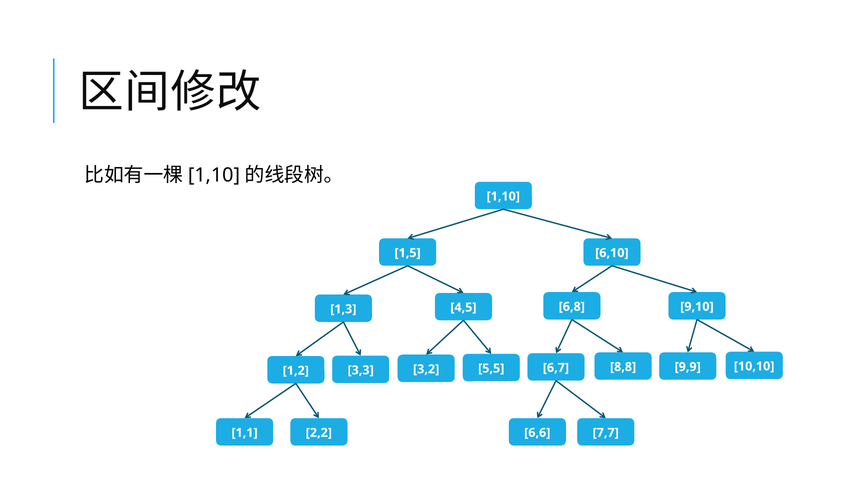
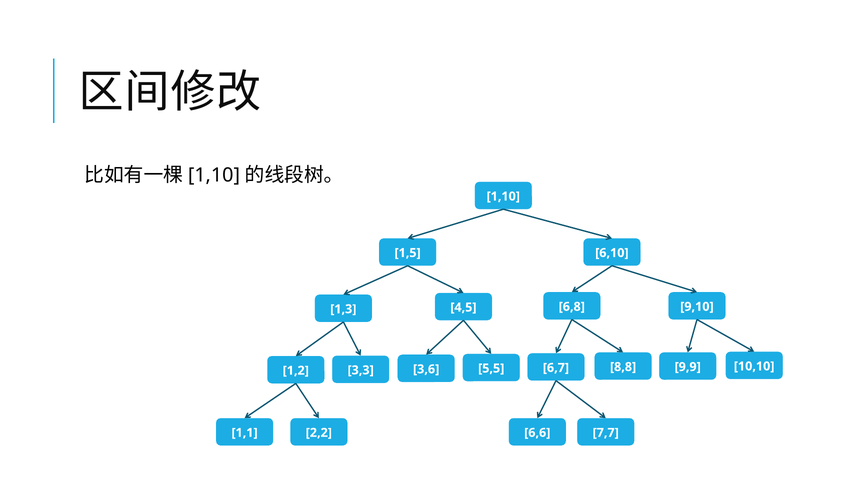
3,2: 3,2 -> 3,6 (426, 370)
